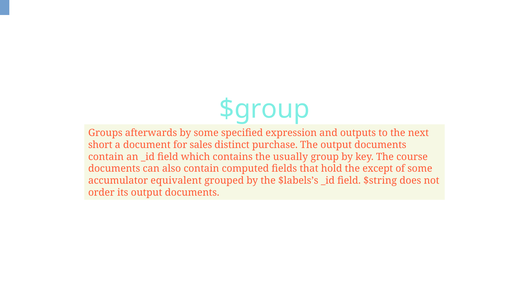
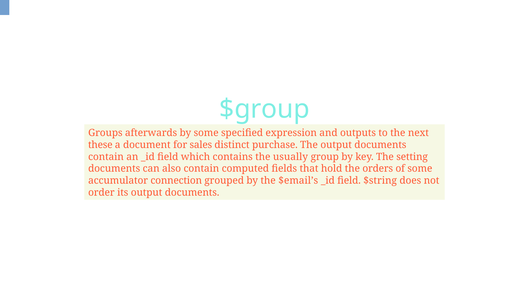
short: short -> these (100, 145)
course: course -> setting (412, 157)
except: except -> orders (378, 168)
equivalent: equivalent -> connection (176, 180)
$labels’s: $labels’s -> $email’s (298, 180)
